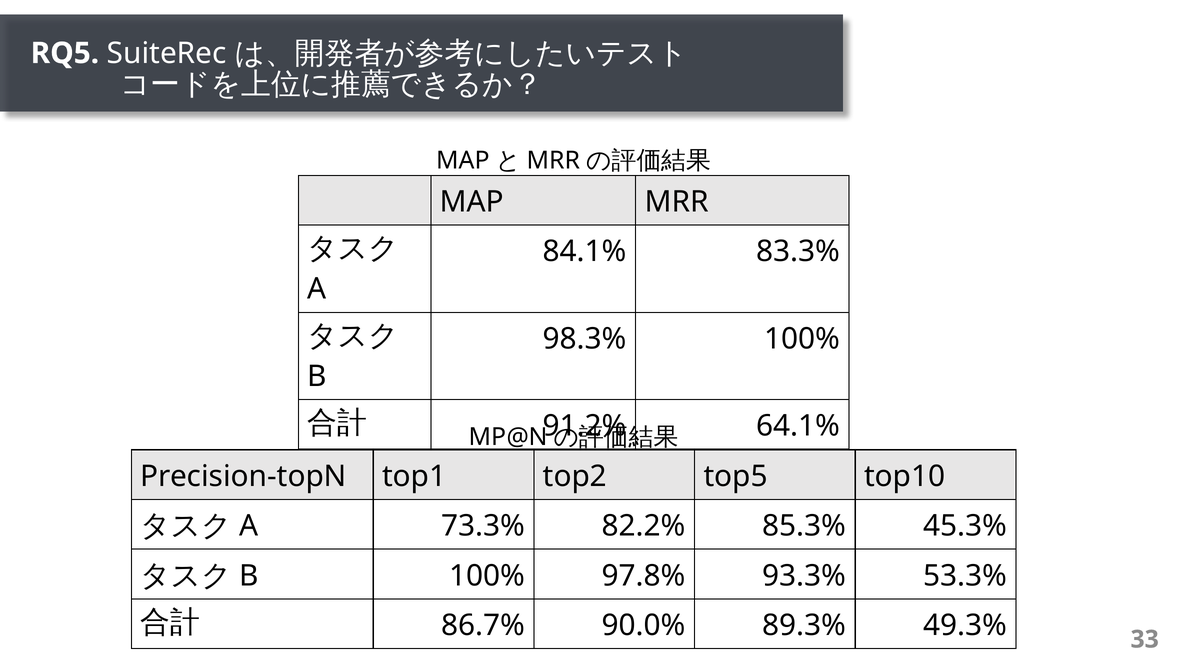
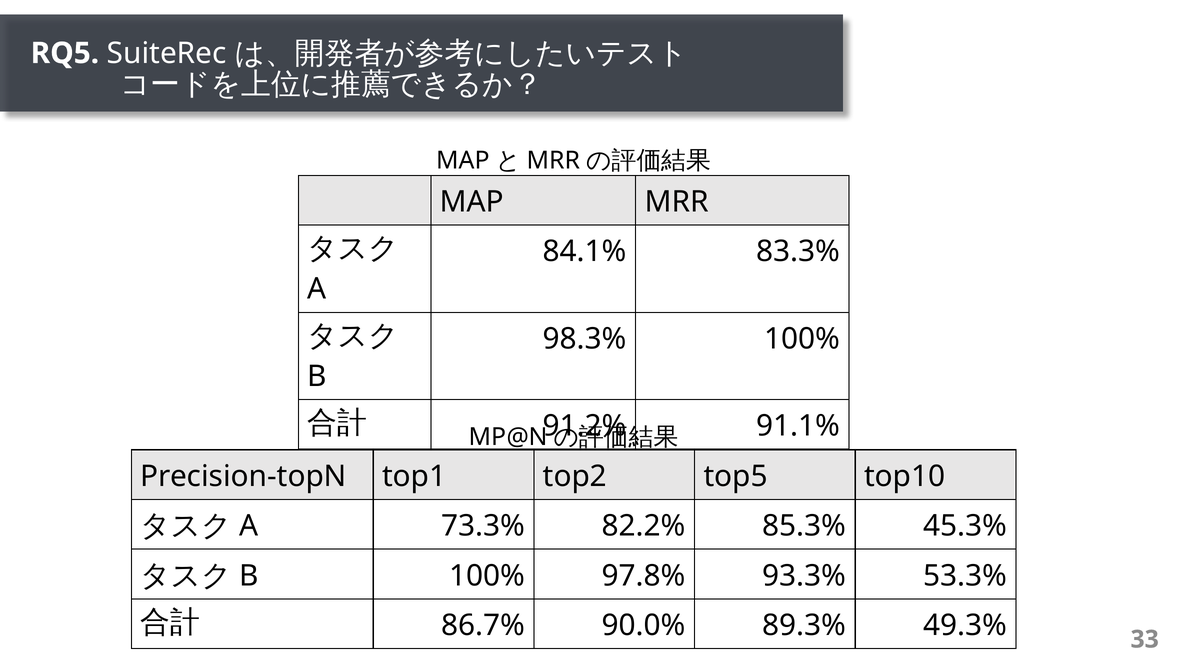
64.1%: 64.1% -> 91.1% (798, 426)
